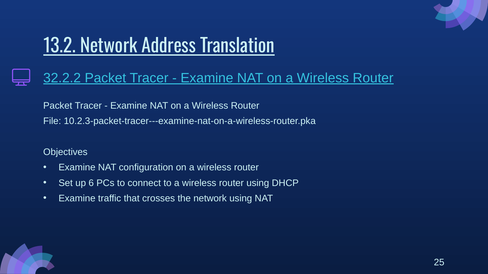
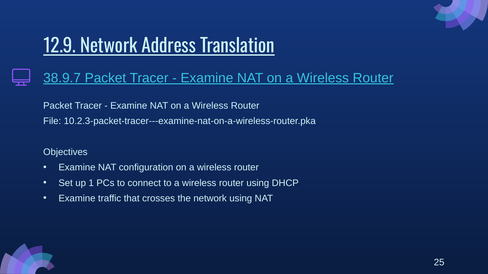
13.2: 13.2 -> 12.9 (60, 46)
32.2.2: 32.2.2 -> 38.9.7 (62, 78)
6: 6 -> 1 (91, 183)
